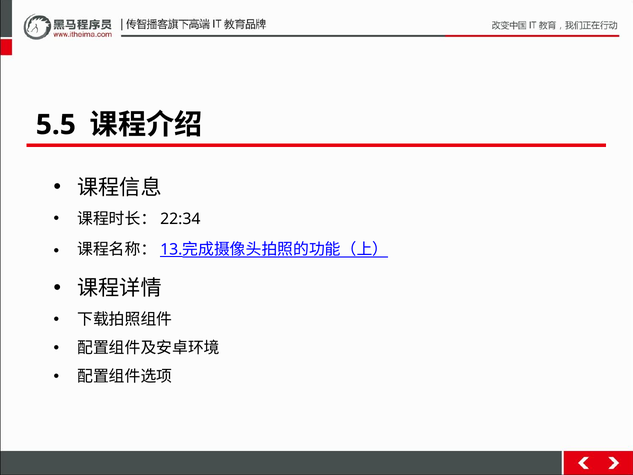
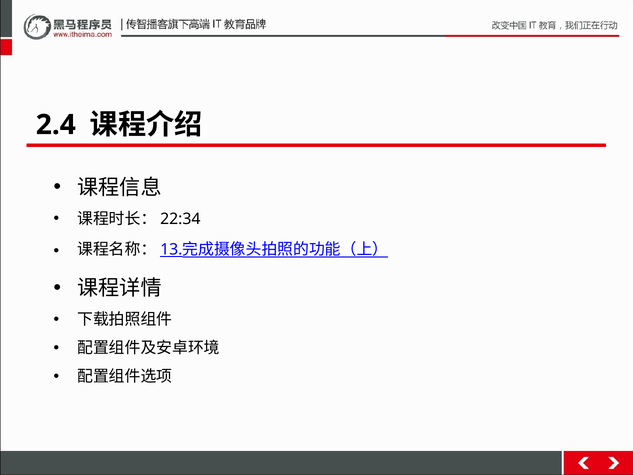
5.5: 5.5 -> 2.4 (56, 125)
